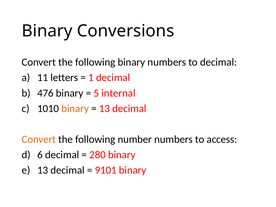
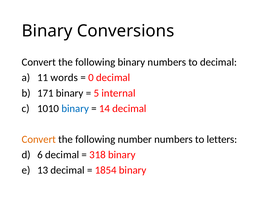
letters: letters -> words (64, 78)
1: 1 -> 0 (91, 78)
476: 476 -> 171 (45, 93)
binary colour: orange -> blue (75, 109)
13: 13 -> 14 (105, 109)
access: access -> letters (222, 139)
280: 280 -> 318 (98, 155)
9101: 9101 -> 1854 (106, 170)
